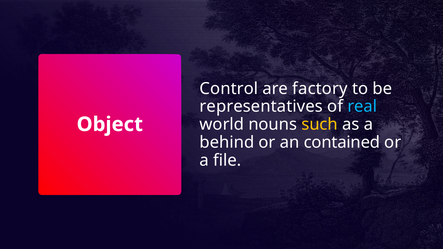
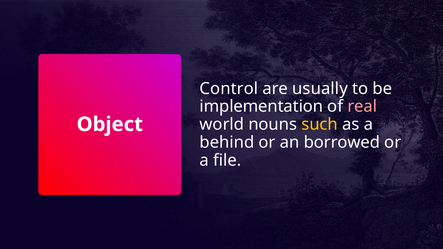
factory: factory -> usually (320, 89)
representatives: representatives -> implementation (261, 107)
real colour: light blue -> pink (362, 107)
contained: contained -> borrowed (342, 142)
